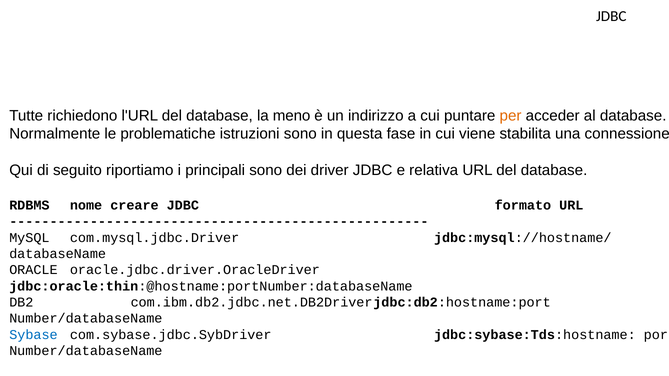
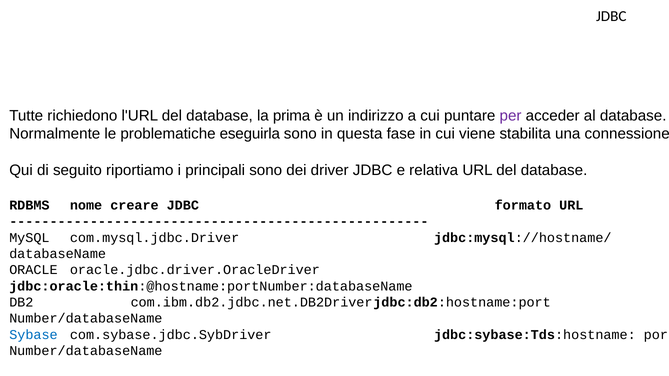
meno: meno -> prima (292, 116)
per colour: orange -> purple (511, 116)
istruzioni: istruzioni -> eseguirla (250, 134)
